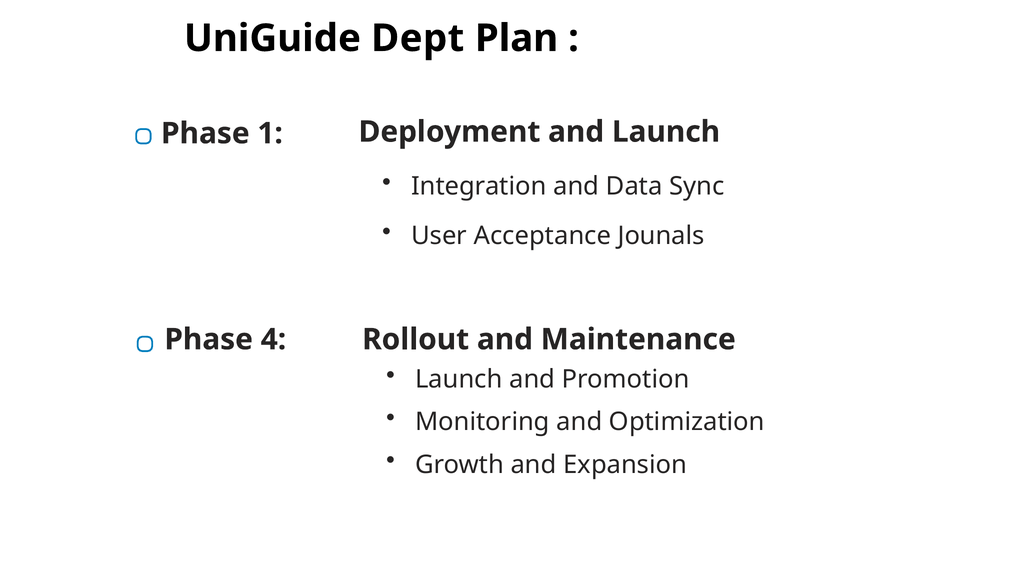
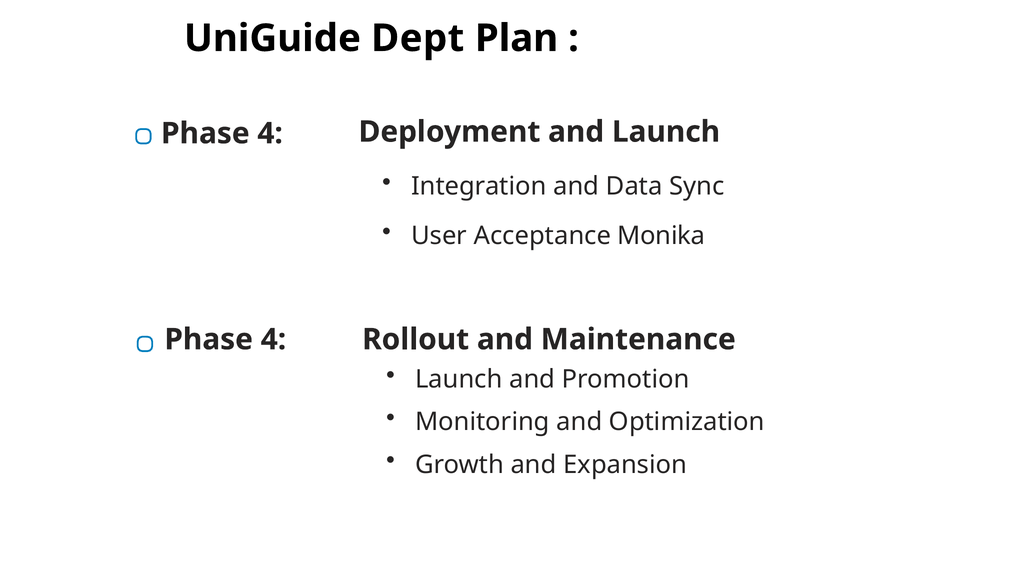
1: 1 -> 4 (270, 134)
Jounals: Jounals -> Monika (661, 236)
